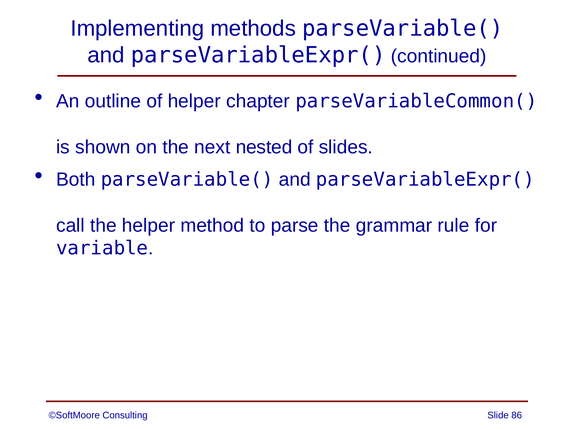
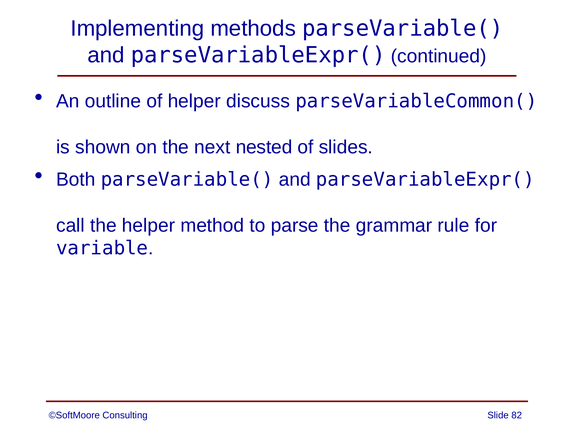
chapter: chapter -> discuss (258, 101)
86: 86 -> 82 (517, 416)
